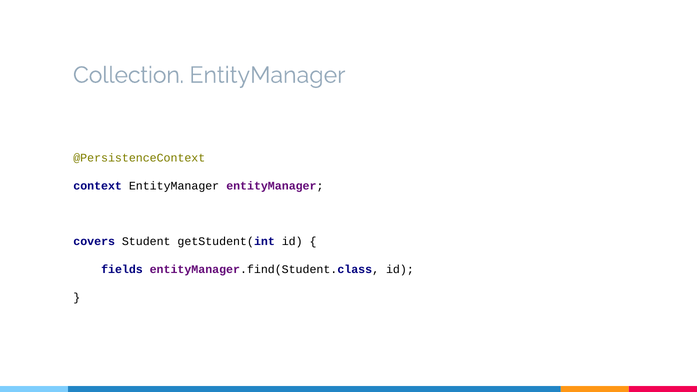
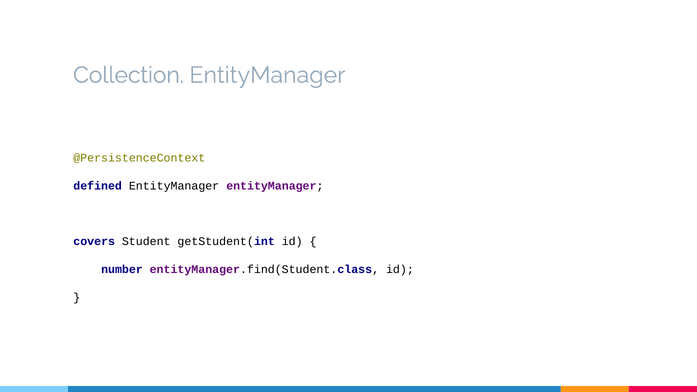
context: context -> defined (98, 186)
fields: fields -> number (122, 269)
